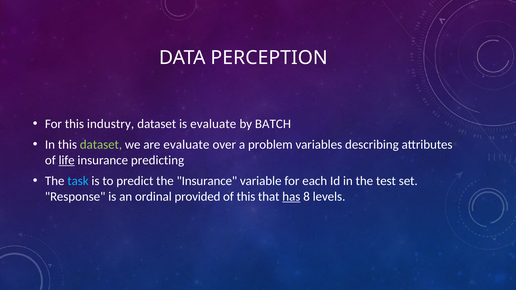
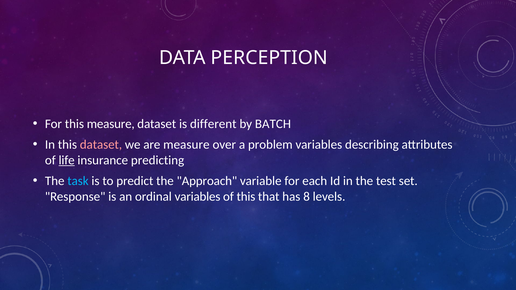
this industry: industry -> measure (111, 124)
is evaluate: evaluate -> different (213, 124)
dataset colour: light green -> pink (101, 145)
are evaluate: evaluate -> measure (186, 145)
the Insurance: Insurance -> Approach (207, 181)
ordinal provided: provided -> variables (197, 197)
has underline: present -> none (291, 197)
